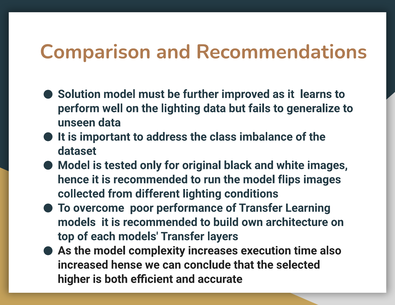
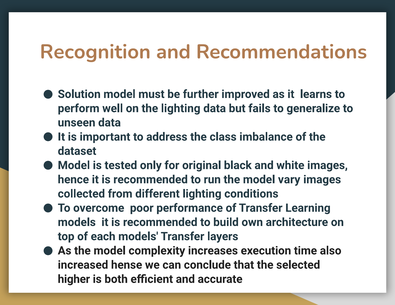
Comparison: Comparison -> Recognition (95, 52)
flips: flips -> vary (289, 180)
